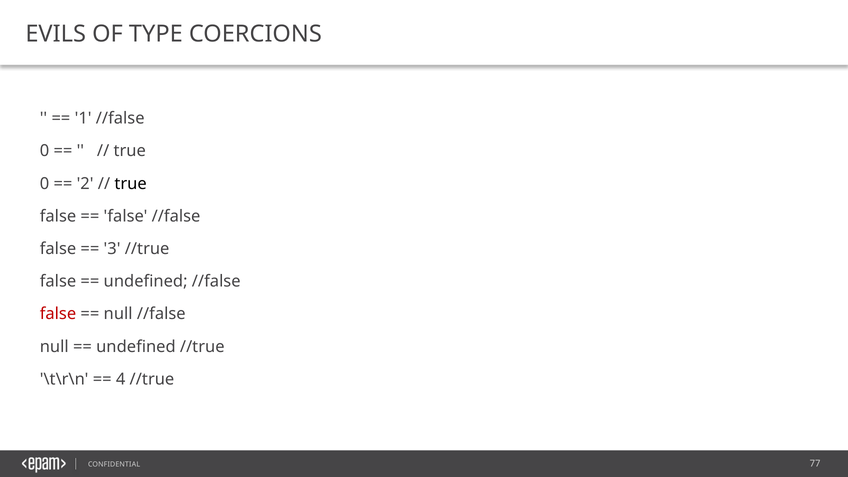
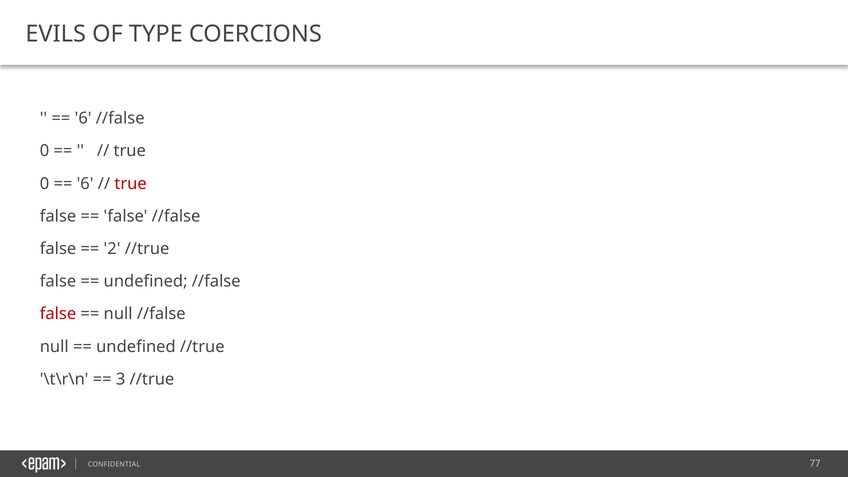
1: 1 -> 6 (83, 118)
2: 2 -> 6 (85, 184)
true colour: black -> red (131, 184)
3: 3 -> 2 (112, 249)
4: 4 -> 3 (121, 379)
